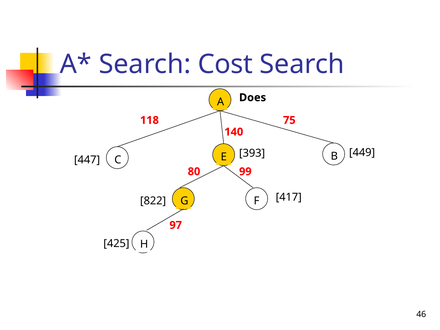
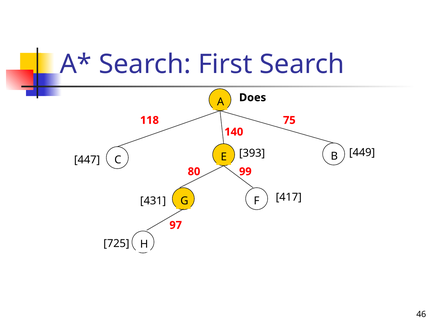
Cost: Cost -> First (225, 64)
822: 822 -> 431 (153, 201)
425: 425 -> 725 (116, 244)
